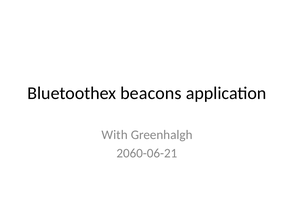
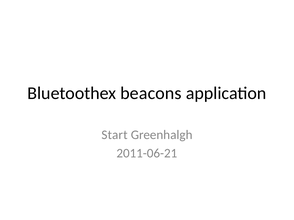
With: With -> Start (115, 135)
2060-06-21: 2060-06-21 -> 2011-06-21 (147, 153)
